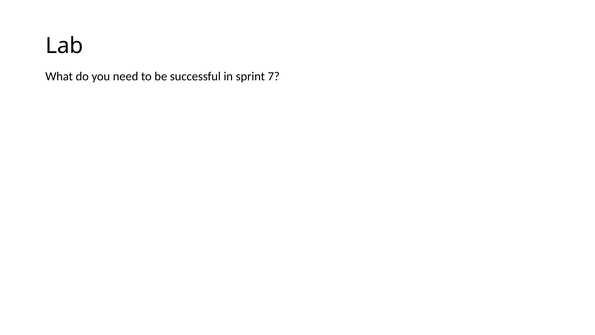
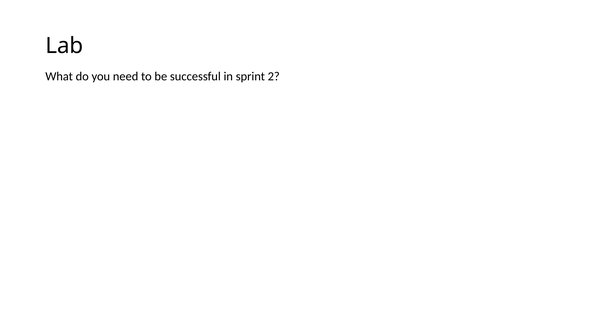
7: 7 -> 2 (274, 76)
